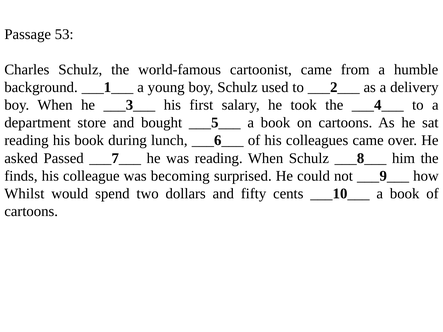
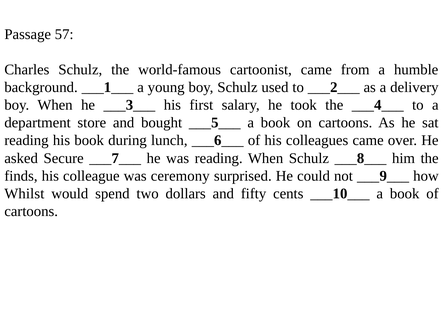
53: 53 -> 57 (64, 34)
Passed: Passed -> Secure (64, 158)
becoming: becoming -> ceremony (180, 176)
